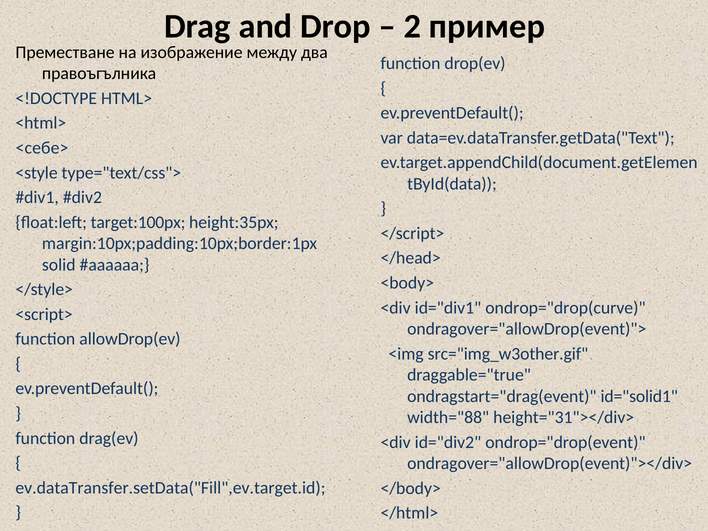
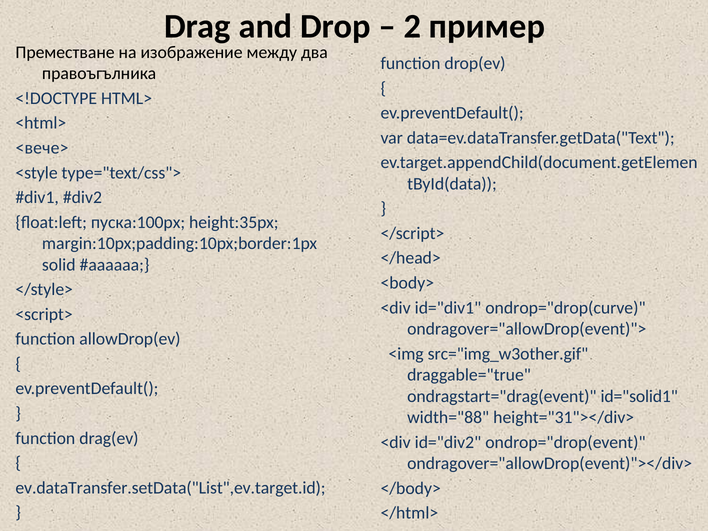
<себе>: <себе> -> <вече> (42, 148)
target:100px: target:100px -> пуска:100px (138, 222)
ev.dataTransfer.setData("Fill",ev.target.id: ev.dataTransfer.setData("Fill",ev.target.id -> ev.dataTransfer.setData("List",ev.target.id (171, 488)
